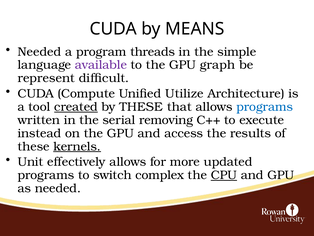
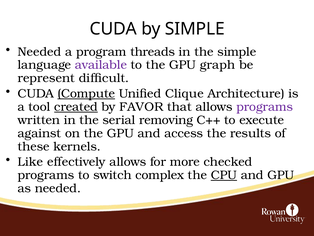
by MEANS: MEANS -> SIMPLE (195, 29)
Compute underline: none -> present (86, 93)
Utilize: Utilize -> Clique (184, 93)
by THESE: THESE -> FAVOR (141, 107)
programs colour: blue -> purple (265, 107)
instead: instead -> against (39, 133)
kernels underline: present -> none (77, 146)
Unit: Unit -> Like (30, 162)
updated: updated -> checked (228, 162)
